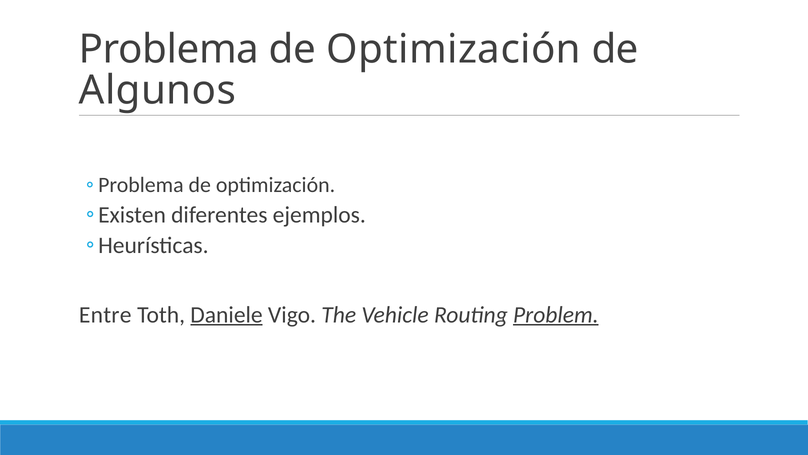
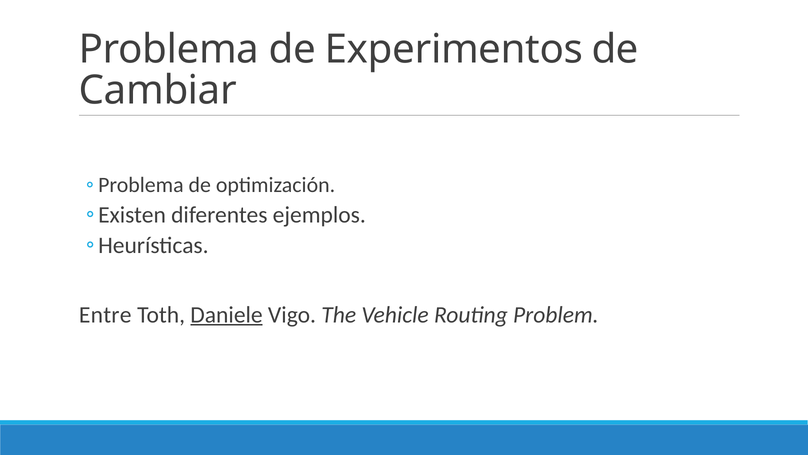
Problema de Optimización: Optimización -> Experimentos (454, 49)
Algunos: Algunos -> Cambiar (158, 91)
Problem underline: present -> none (556, 314)
